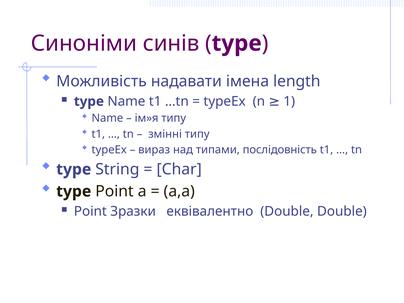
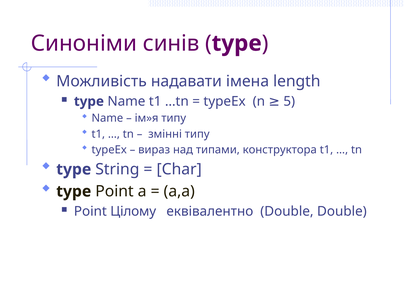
1: 1 -> 5 (289, 101)
послідовність: послідовність -> конструктора (280, 150)
Зразки: Зразки -> Цілому (133, 211)
